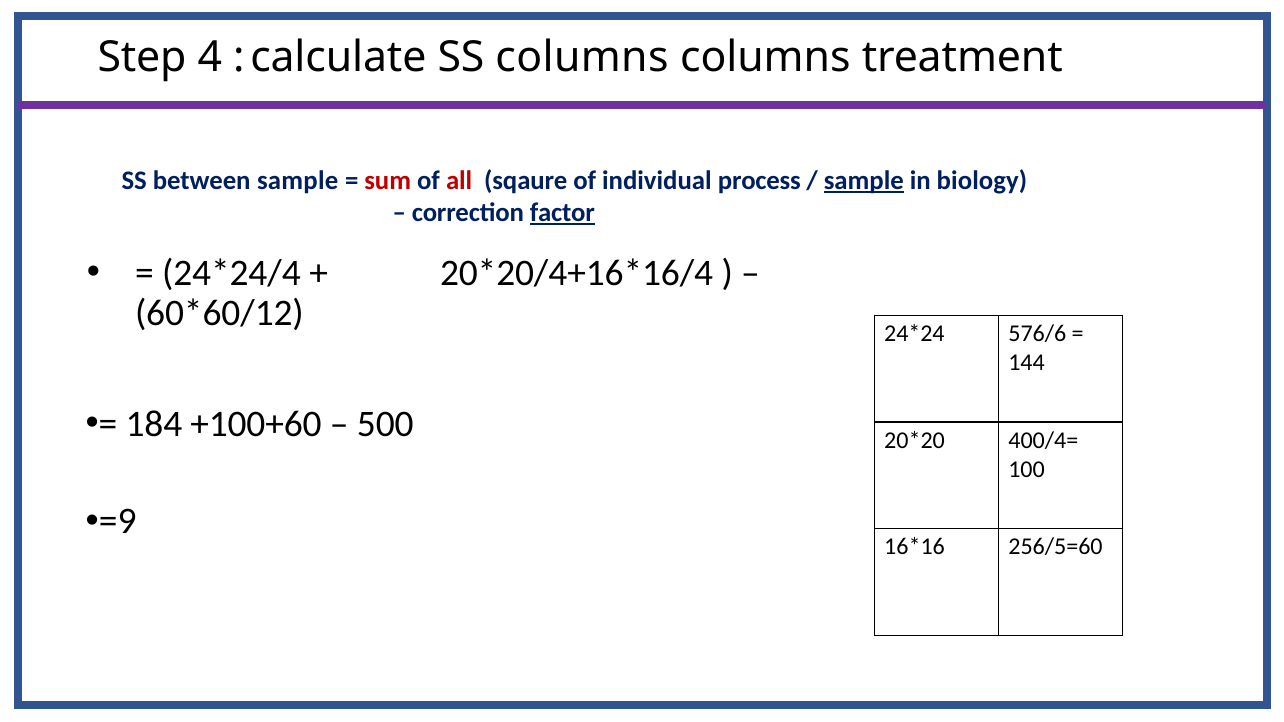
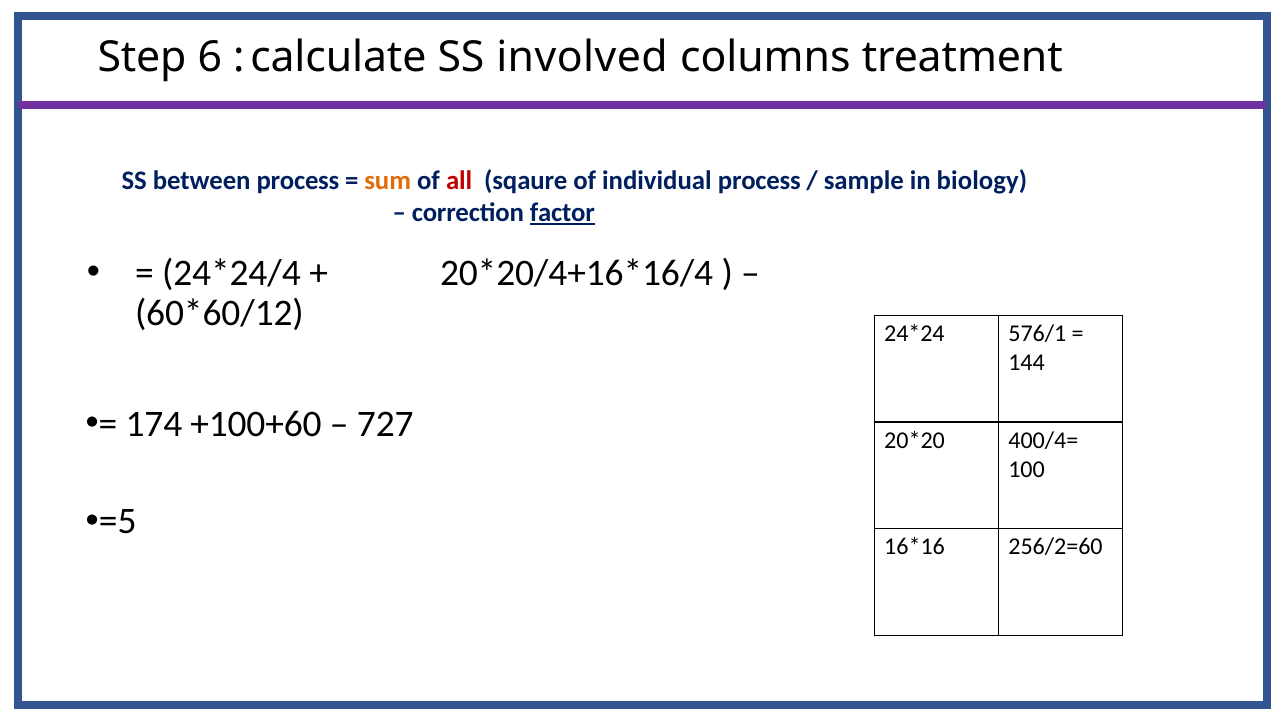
4: 4 -> 6 (210, 57)
SS columns: columns -> involved (582, 57)
between sample: sample -> process (298, 180)
sum colour: red -> orange (388, 180)
sample underline: present -> none (864, 180)
576/6: 576/6 -> 576/1 (1037, 334)
184: 184 -> 174 (154, 424)
500: 500 -> 727 (385, 424)
=9: =9 -> =5 (118, 521)
256/5=60: 256/5=60 -> 256/2=60 (1055, 547)
